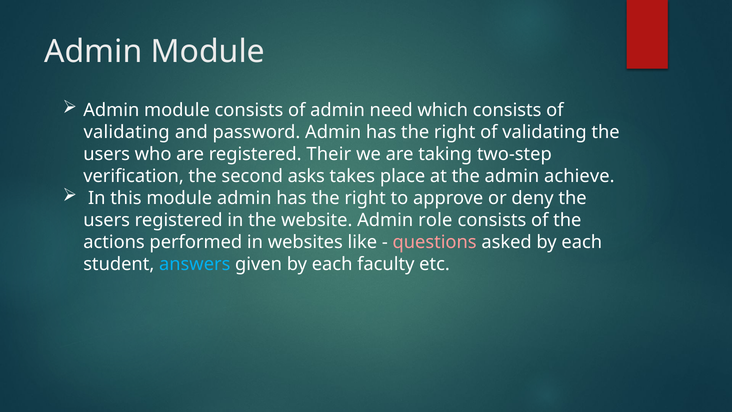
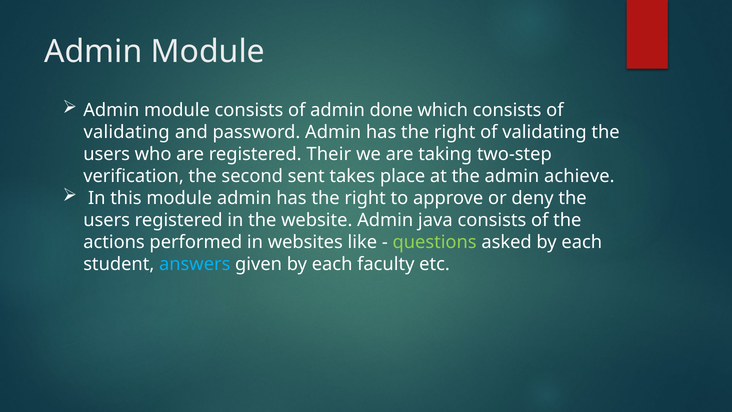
need: need -> done (391, 110)
asks: asks -> sent (306, 176)
role: role -> java (435, 220)
questions colour: pink -> light green (435, 242)
